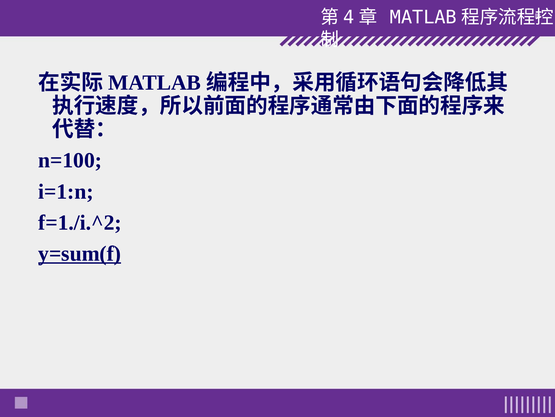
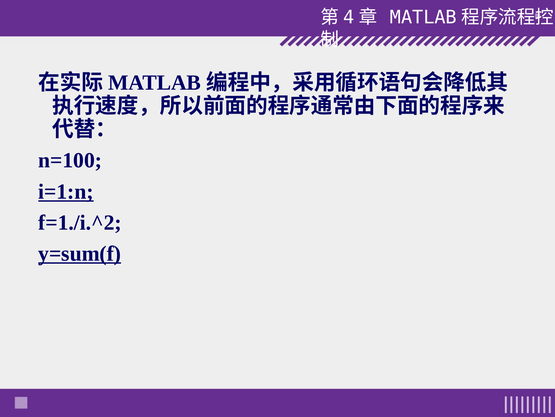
i=1:n underline: none -> present (66, 191)
